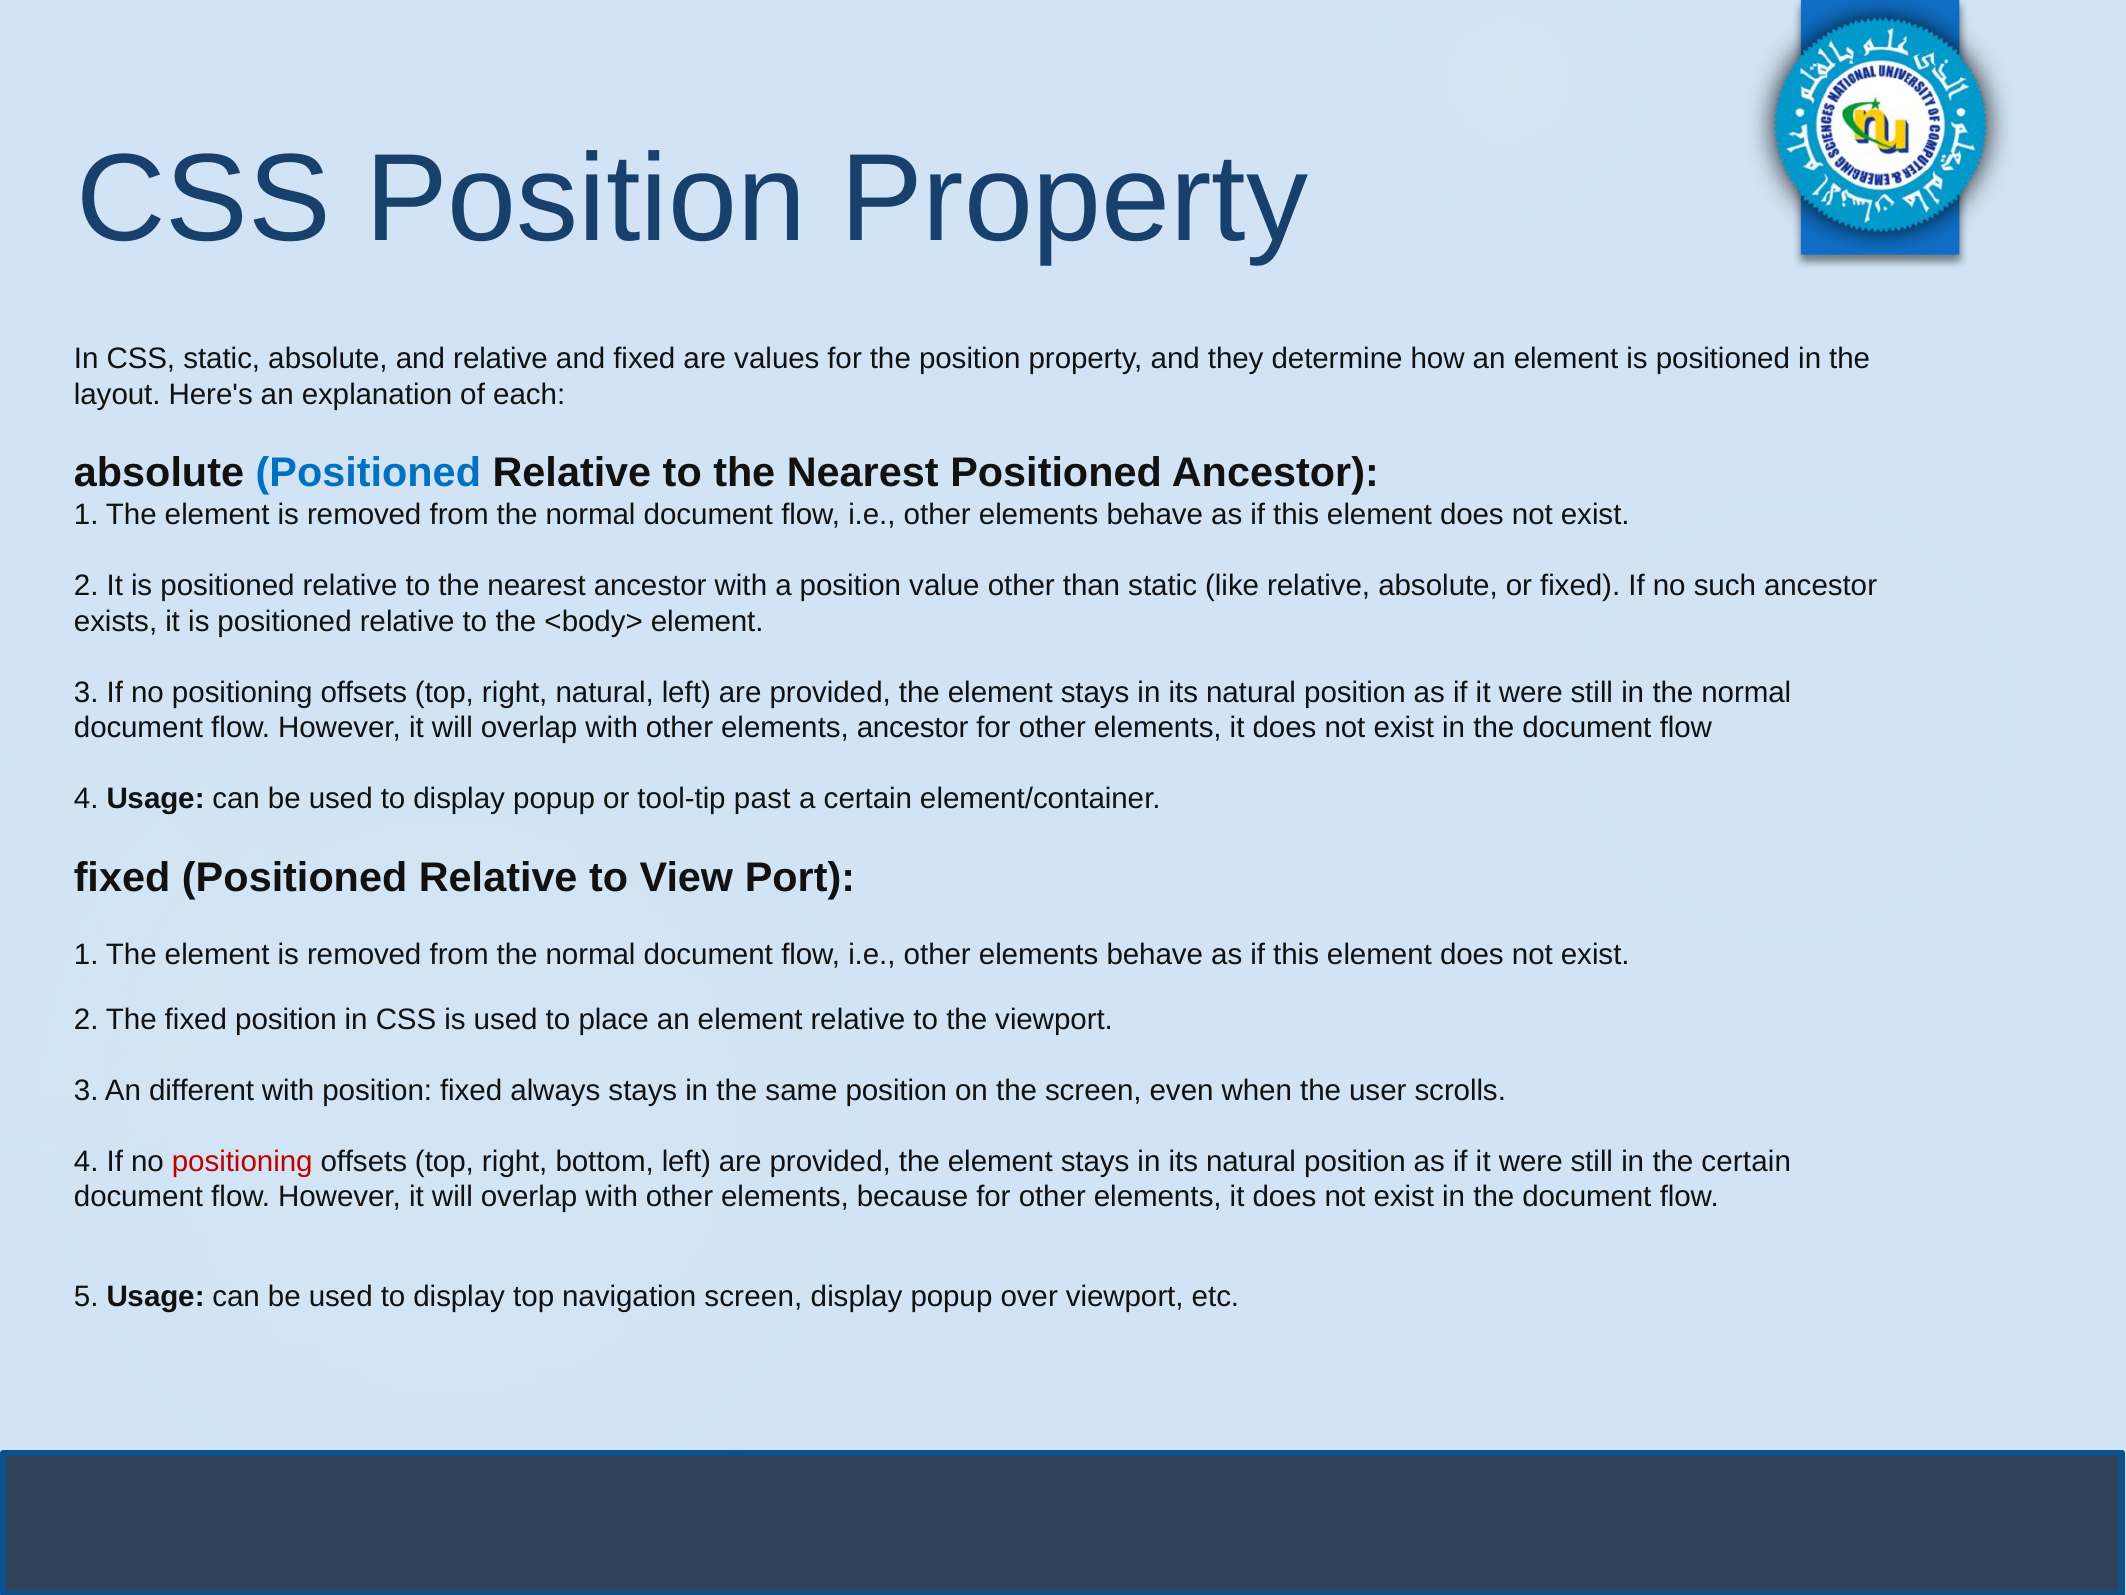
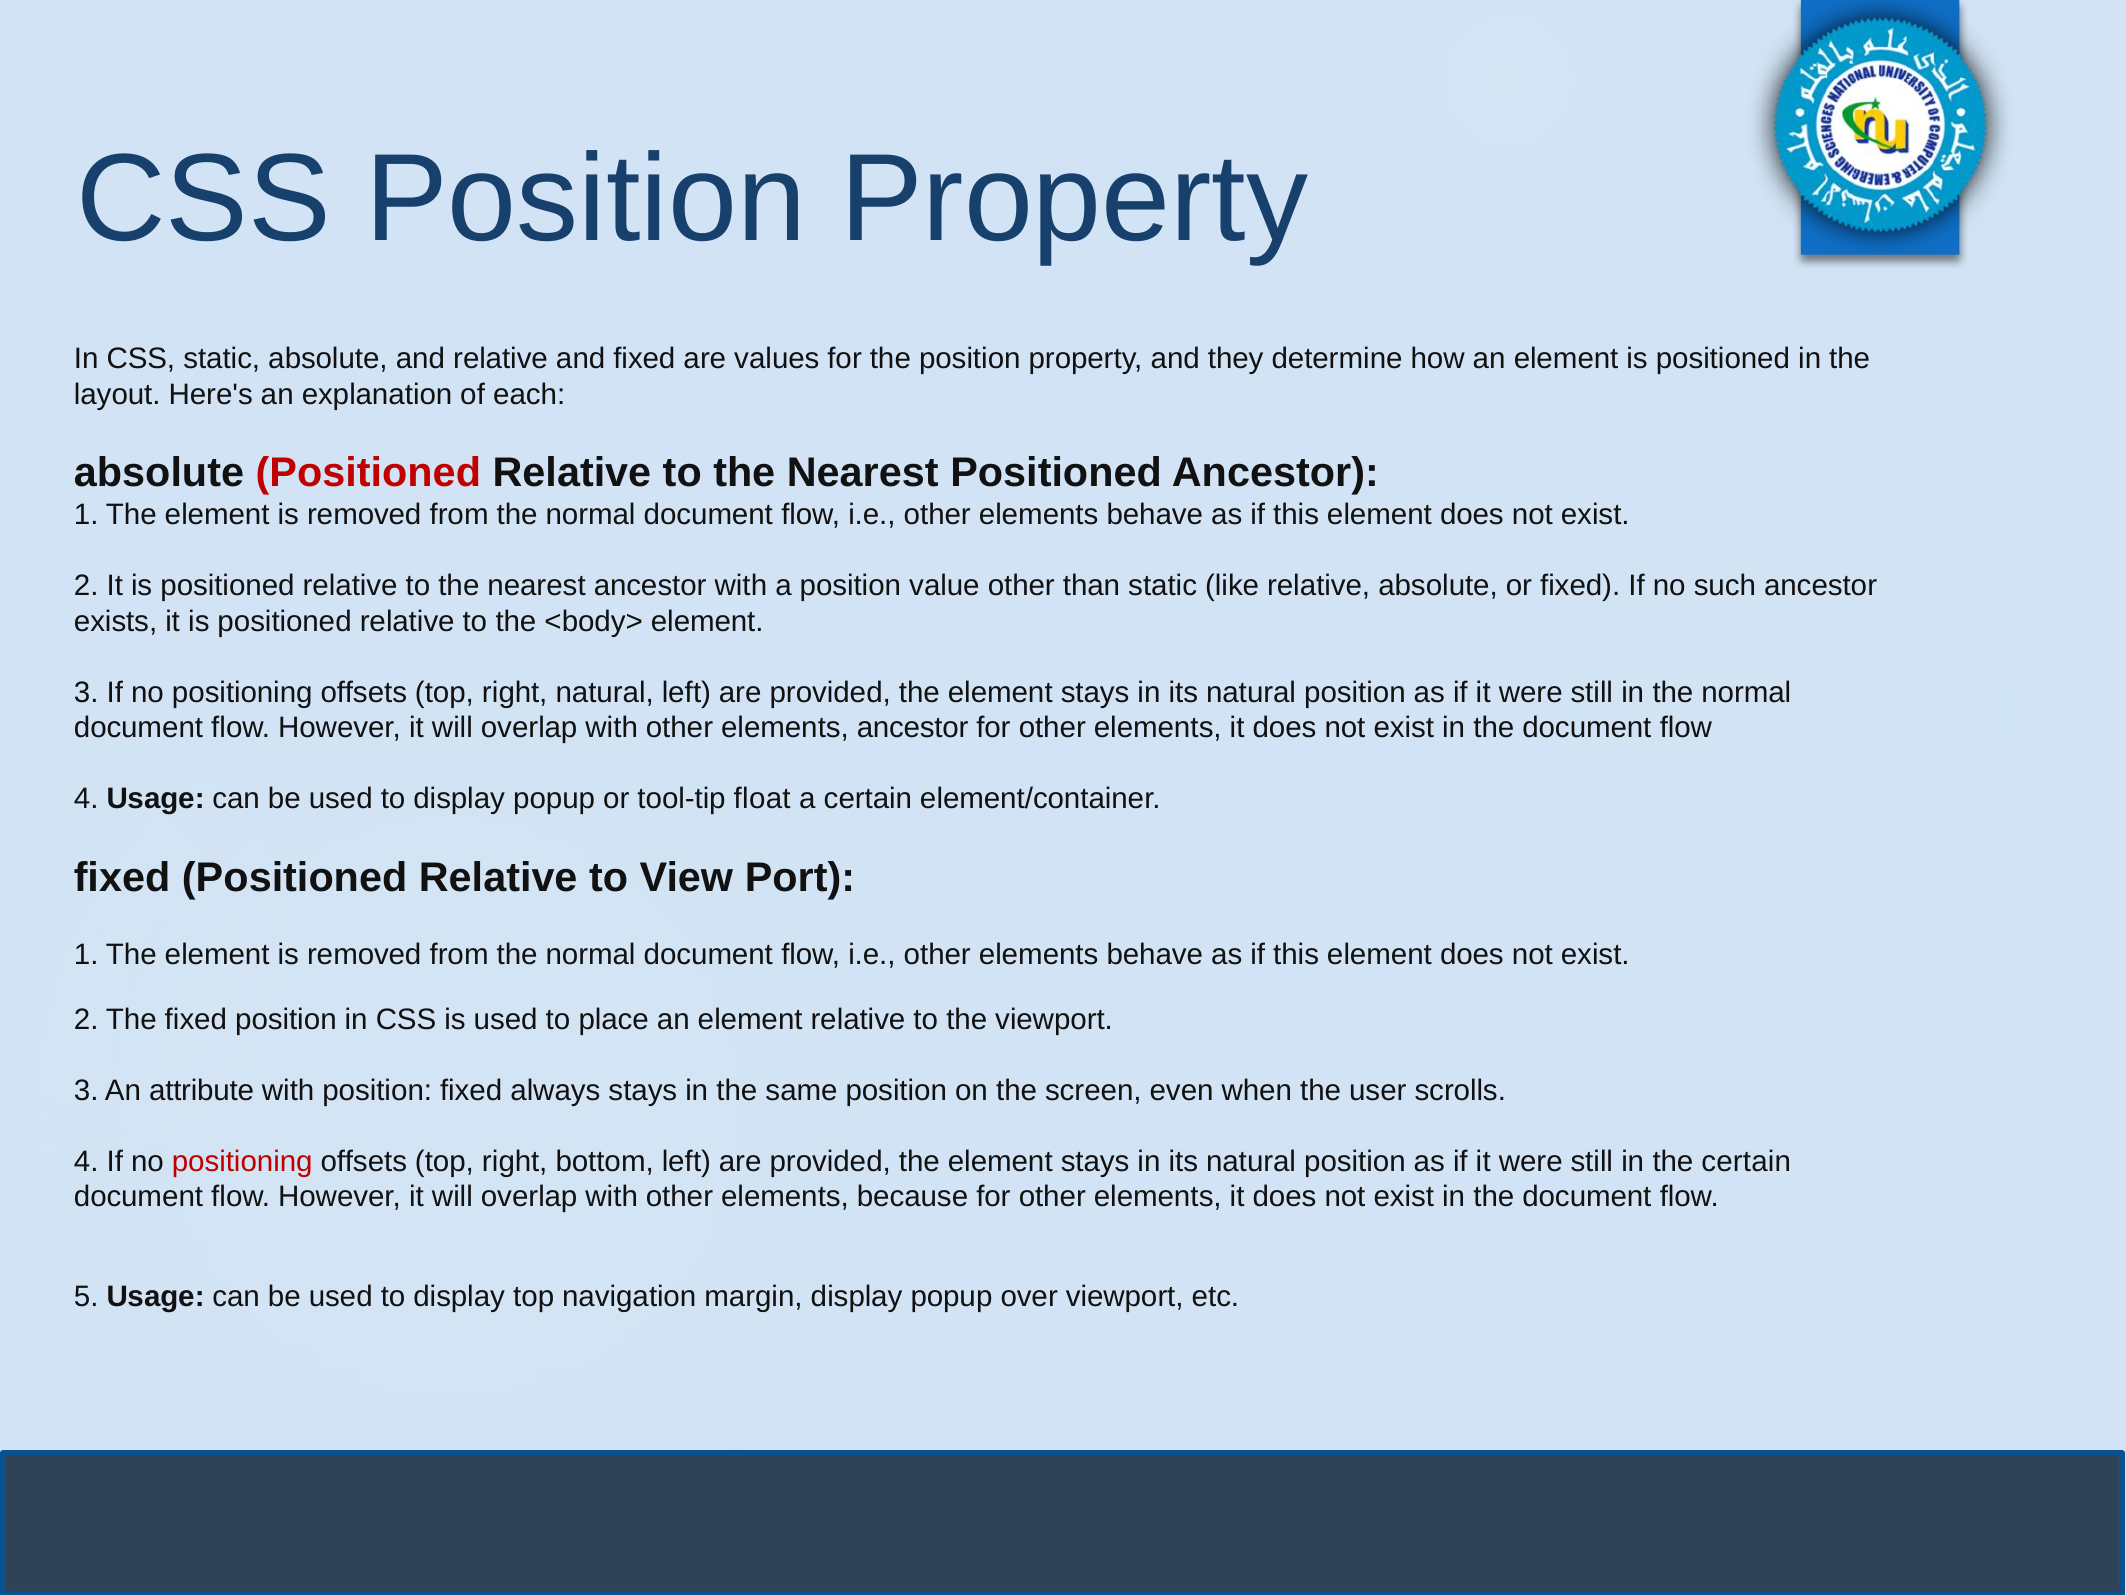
Positioned colour: blue -> red (368, 473)
past: past -> float (762, 799)
different: different -> attribute (202, 1090)
navigation screen: screen -> margin (753, 1296)
